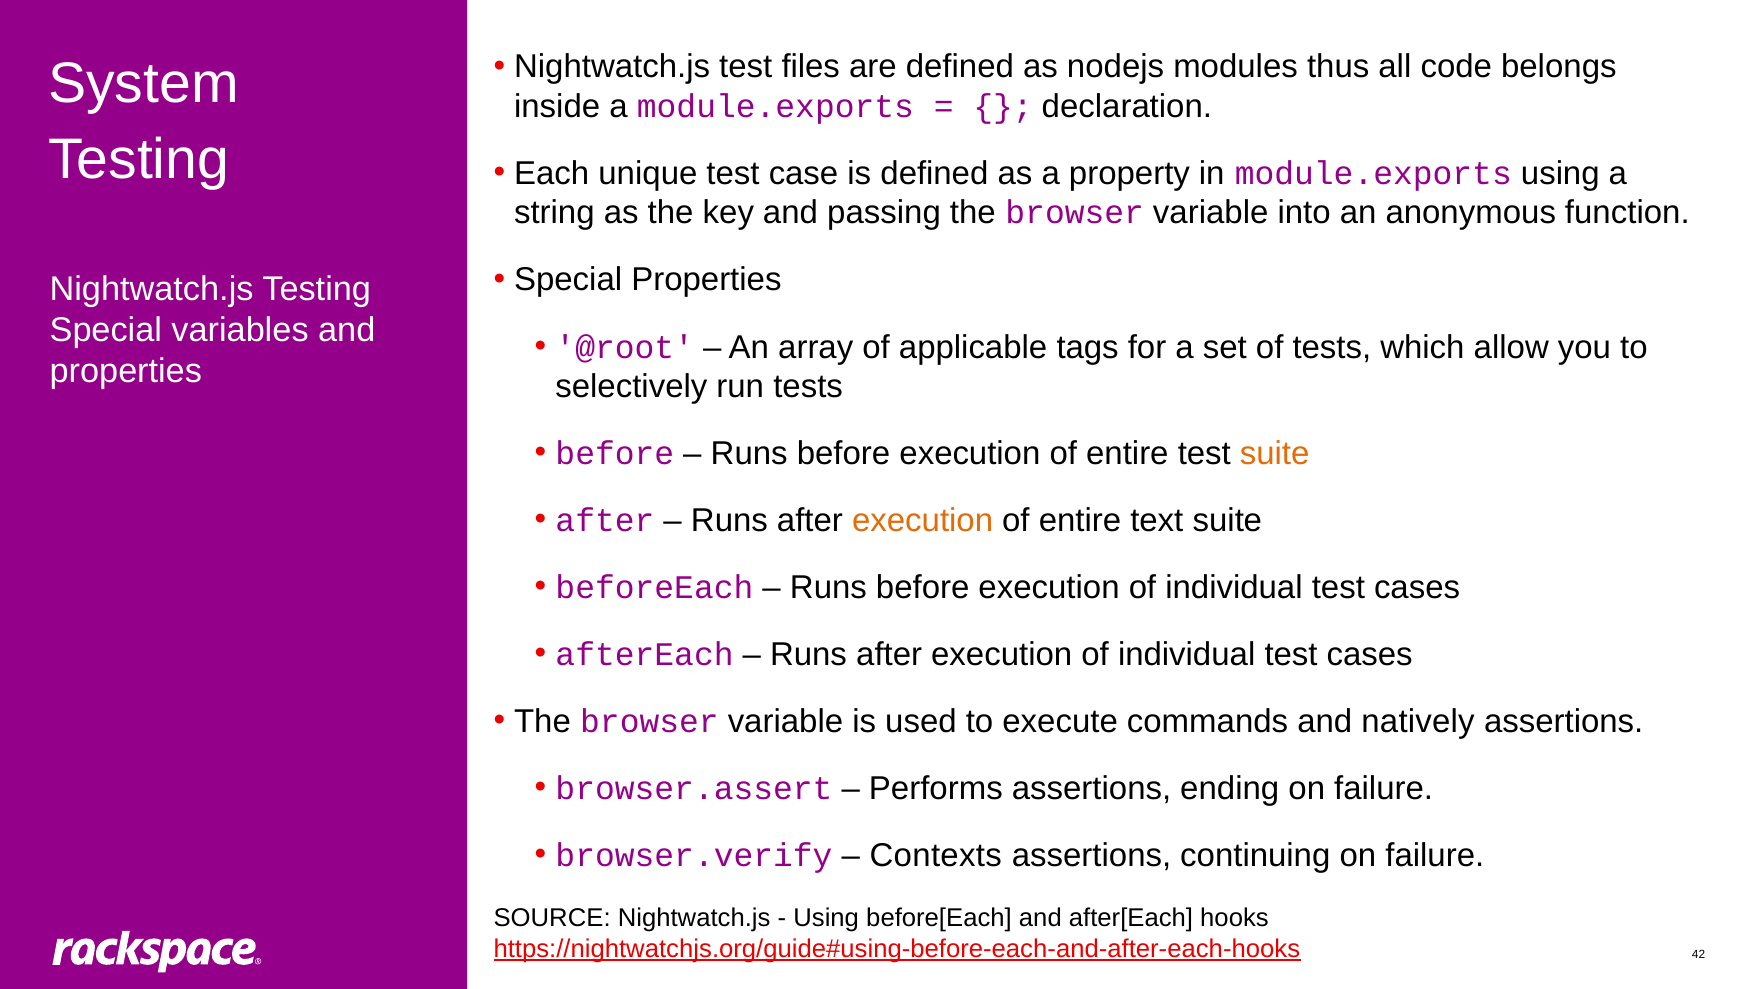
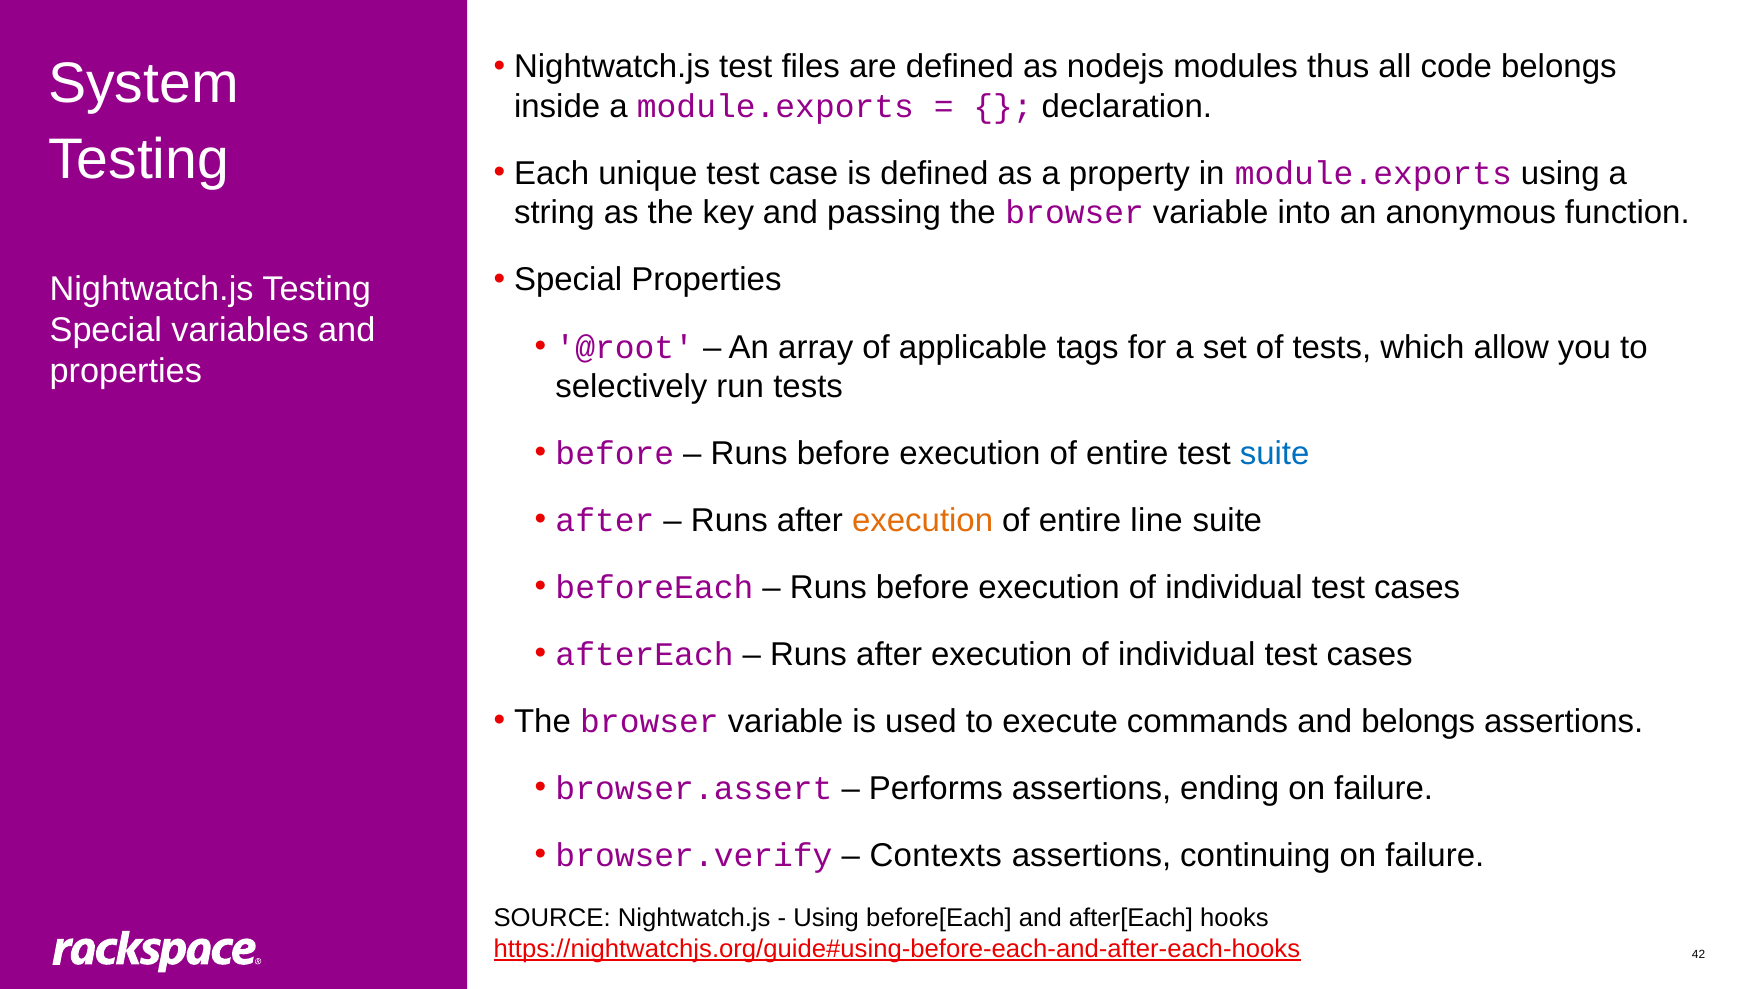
suite colour: orange -> blue (1275, 454)
text: text -> line (1157, 521)
and natively: natively -> belongs (1418, 722)
